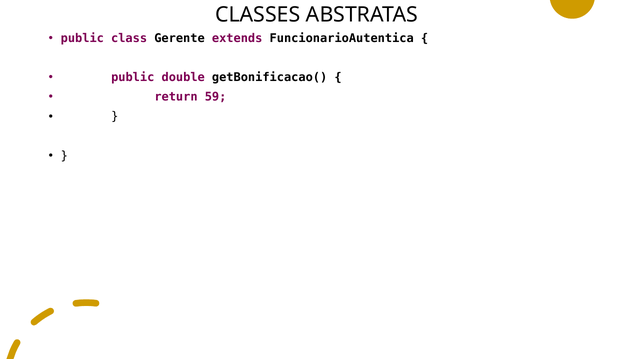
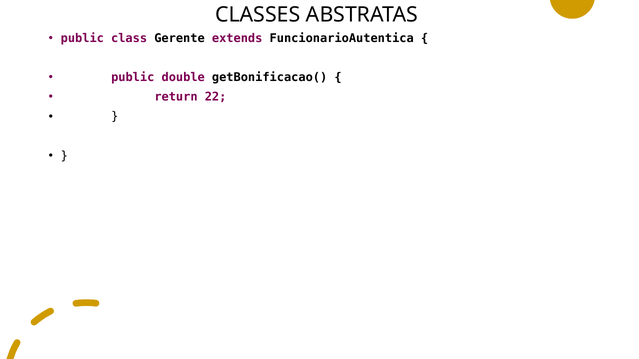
59: 59 -> 22 (216, 97)
